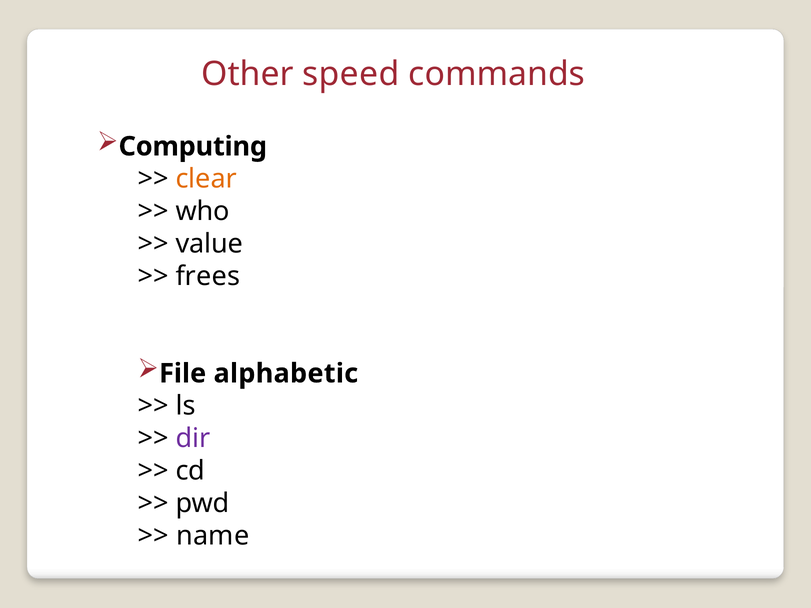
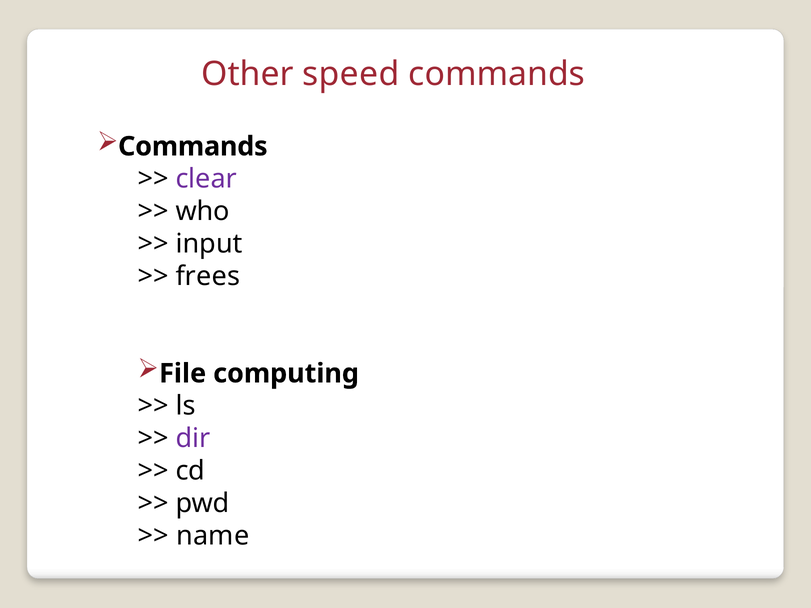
Computing: Computing -> Commands (193, 147)
clear colour: orange -> purple (206, 179)
value: value -> input (209, 244)
alphabetic: alphabetic -> computing (286, 374)
